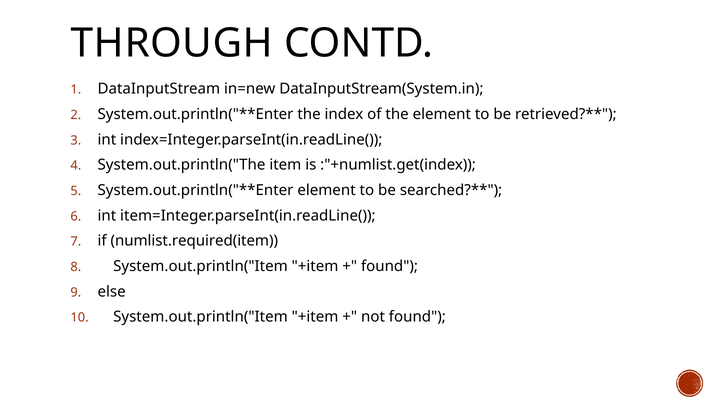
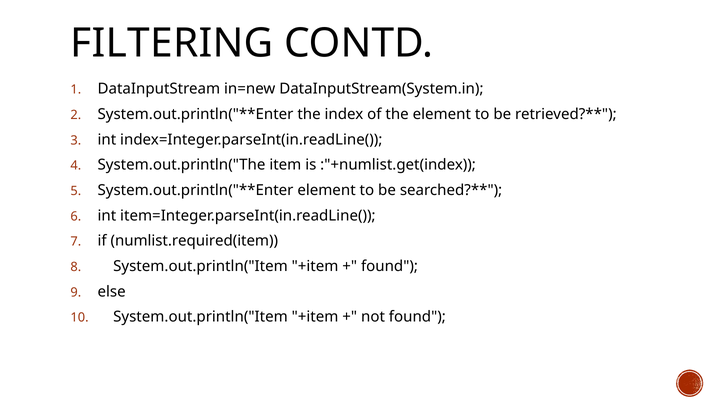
THROUGH: THROUGH -> FILTERING (172, 43)
